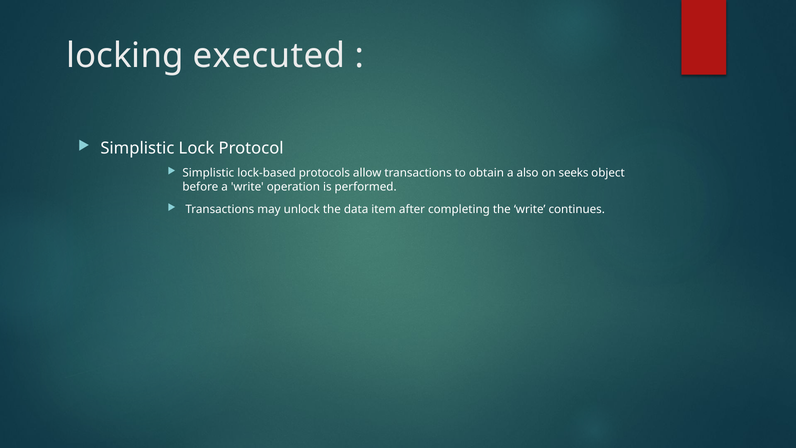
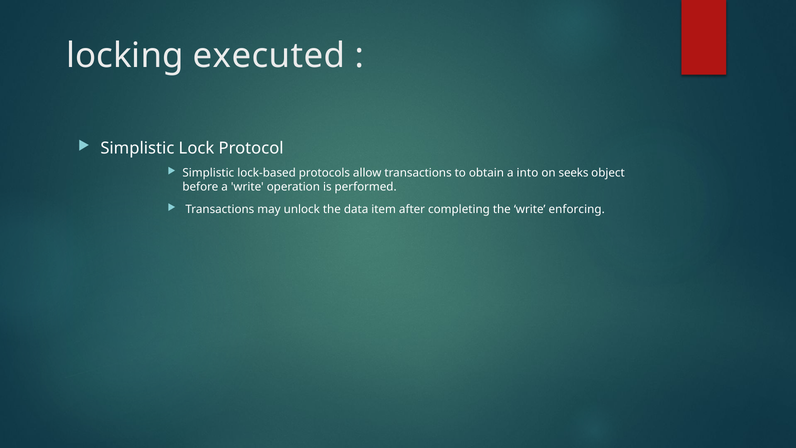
also: also -> into (527, 173)
continues: continues -> enforcing (577, 209)
